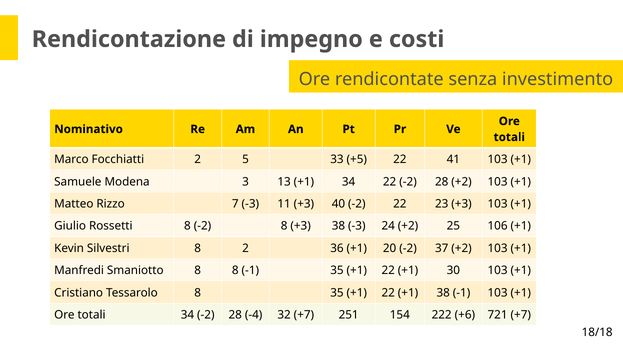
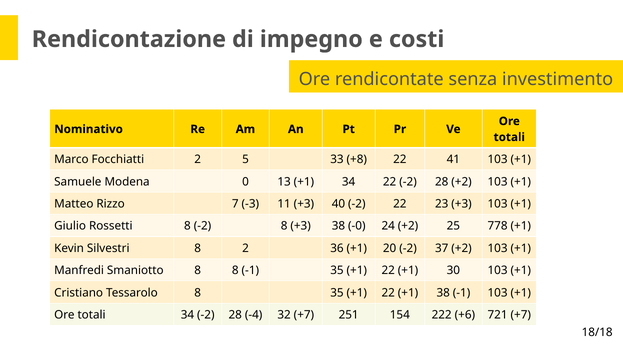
+5: +5 -> +8 (357, 159)
3: 3 -> 0 (245, 181)
38 -3: -3 -> -0 (357, 226)
106: 106 -> 778 (498, 226)
